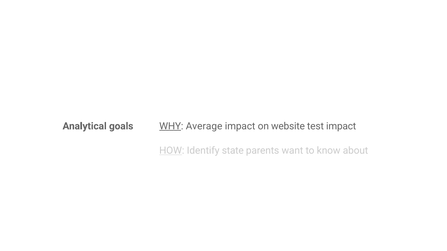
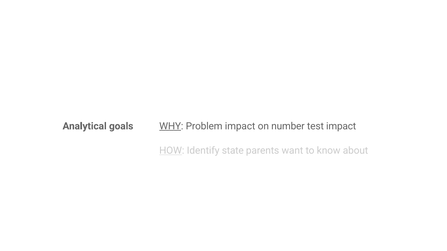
Average: Average -> Problem (204, 126)
website: website -> number (288, 126)
